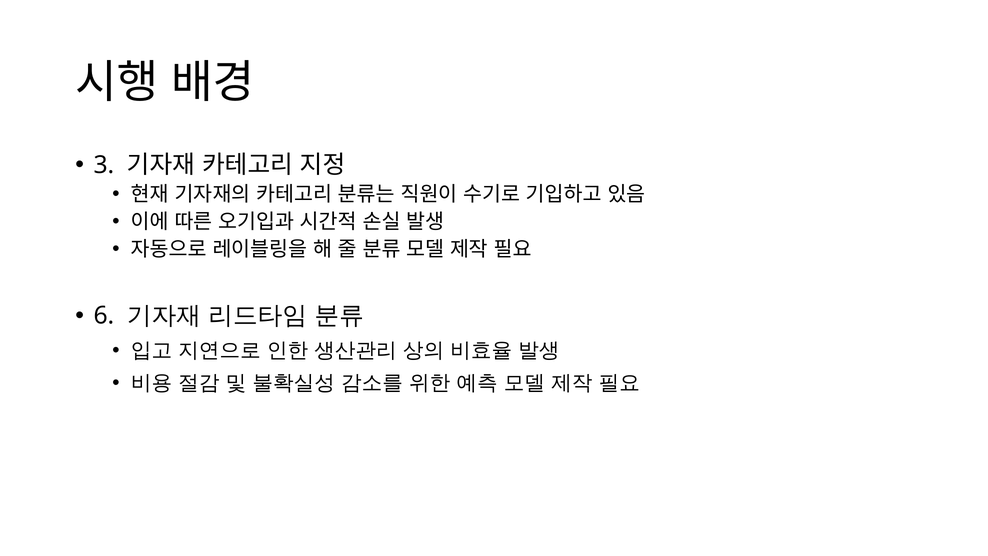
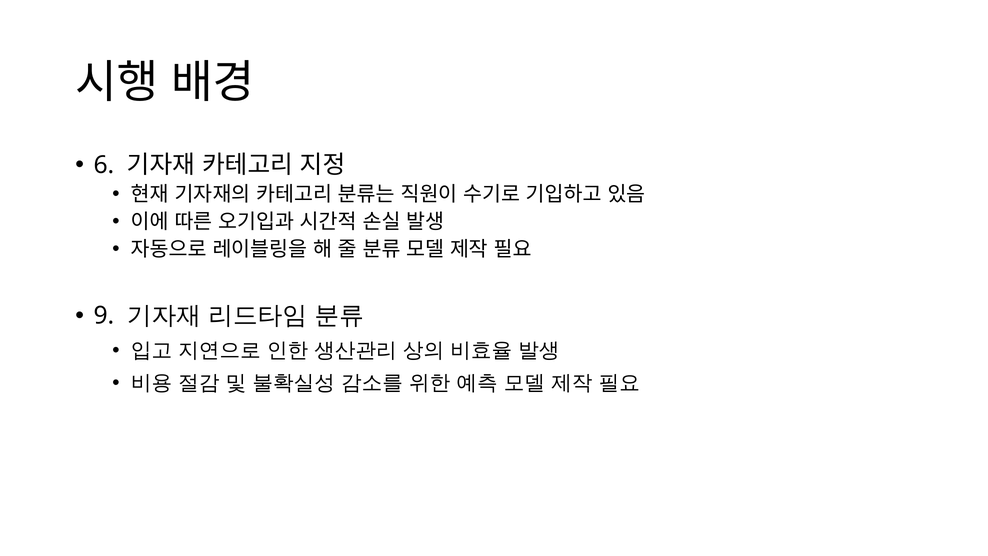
3: 3 -> 6 (104, 165)
6: 6 -> 9 (104, 316)
